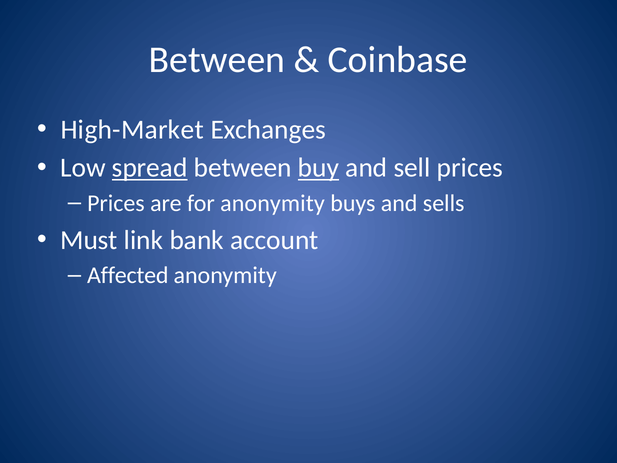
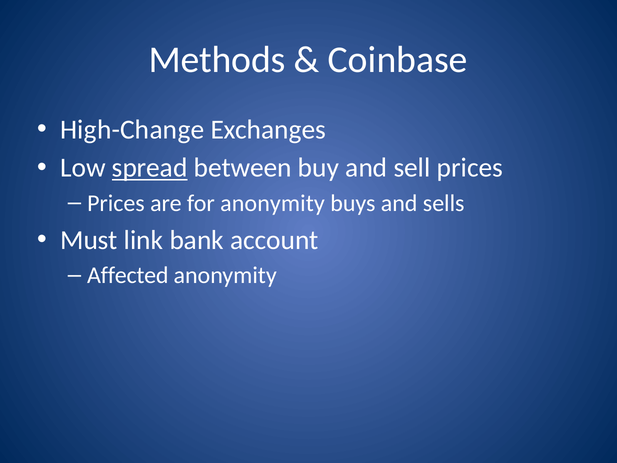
Between: Between -> Methods (217, 60)
High-Market: High-Market -> High-Change (132, 129)
buy underline: present -> none (319, 168)
